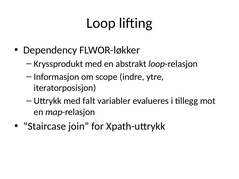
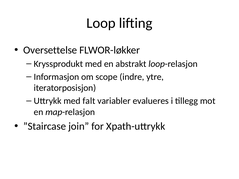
Dependency: Dependency -> Oversettelse (50, 50)
